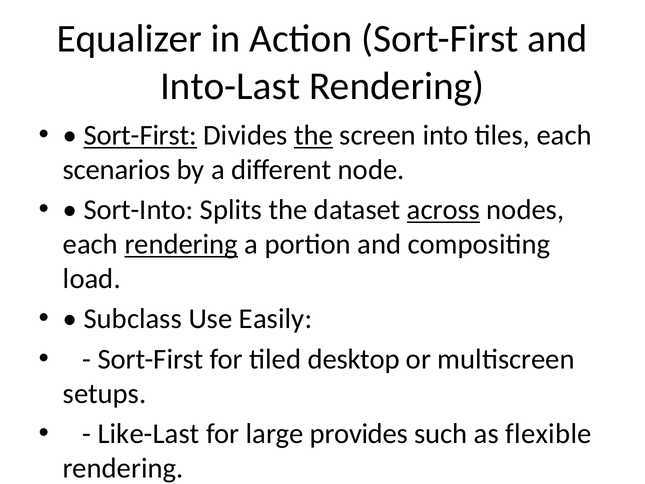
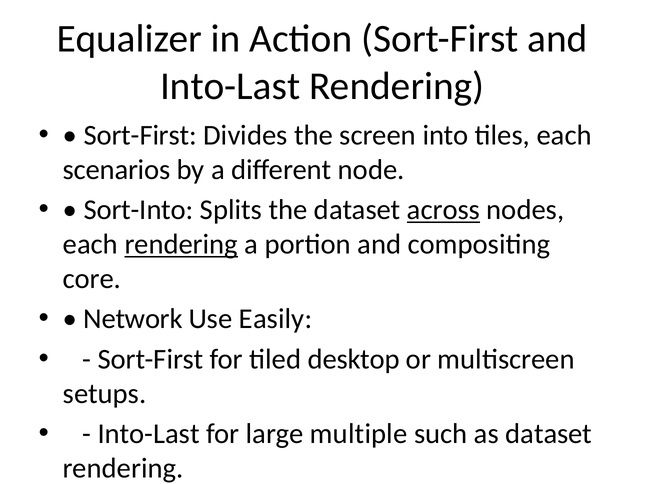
Sort-First underline: present -> none (140, 135)
the underline: present -> none (314, 135)
load: load -> core (92, 279)
Subclass: Subclass -> Network (133, 319)
Like-Last: Like-Last -> Into-Last (149, 434)
provides: provides -> multiple (359, 434)
as flexible: flexible -> dataset (549, 434)
